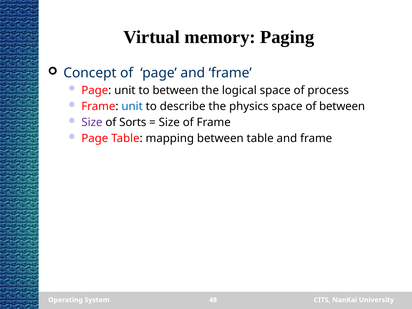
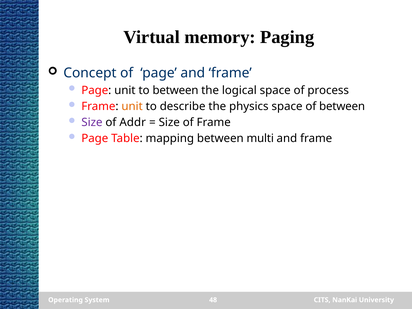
unit colour: blue -> orange (132, 106)
Sorts: Sorts -> Addr (133, 122)
between table: table -> multi (260, 138)
